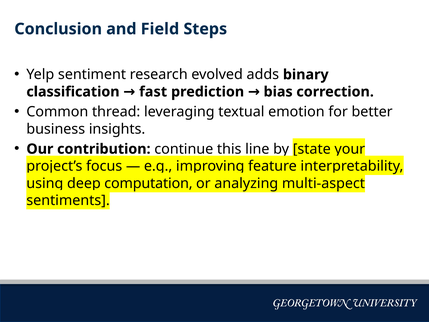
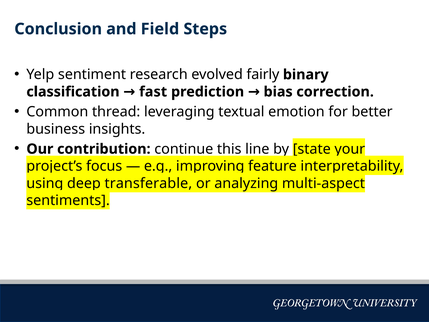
adds: adds -> fairly (263, 75)
computation: computation -> transferable (148, 183)
